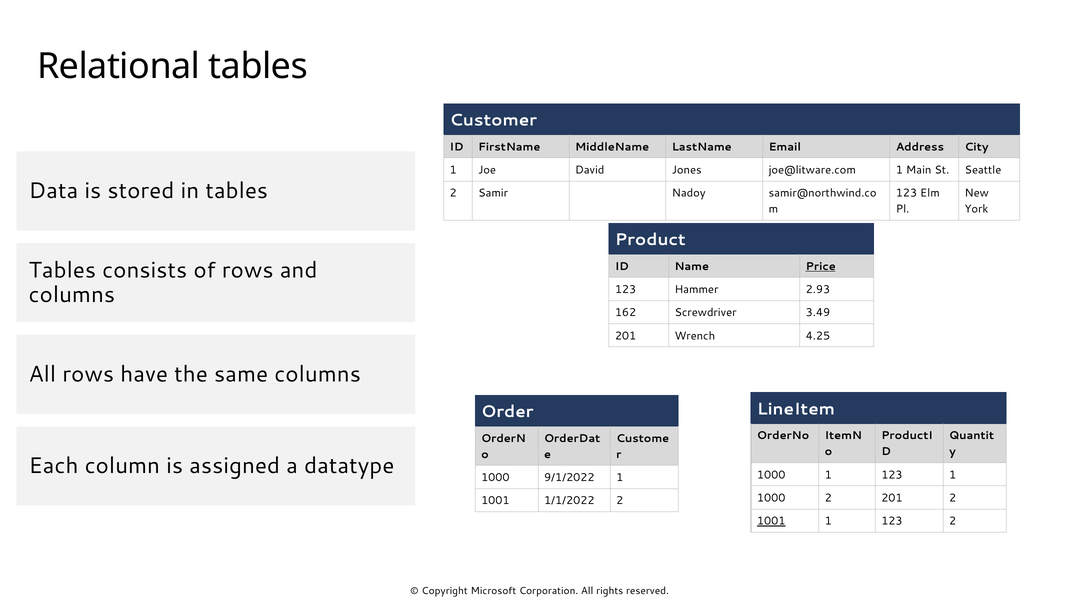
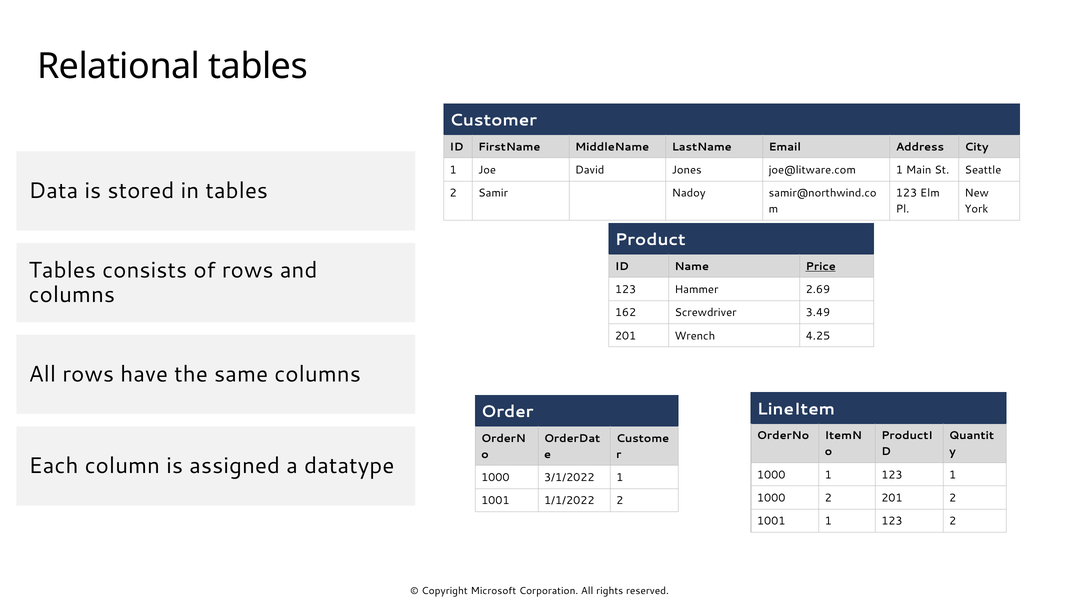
2.93: 2.93 -> 2.69 (818, 289)
9/1/2022: 9/1/2022 -> 3/1/2022 (569, 478)
1001 underline: present -> none (771, 521)
